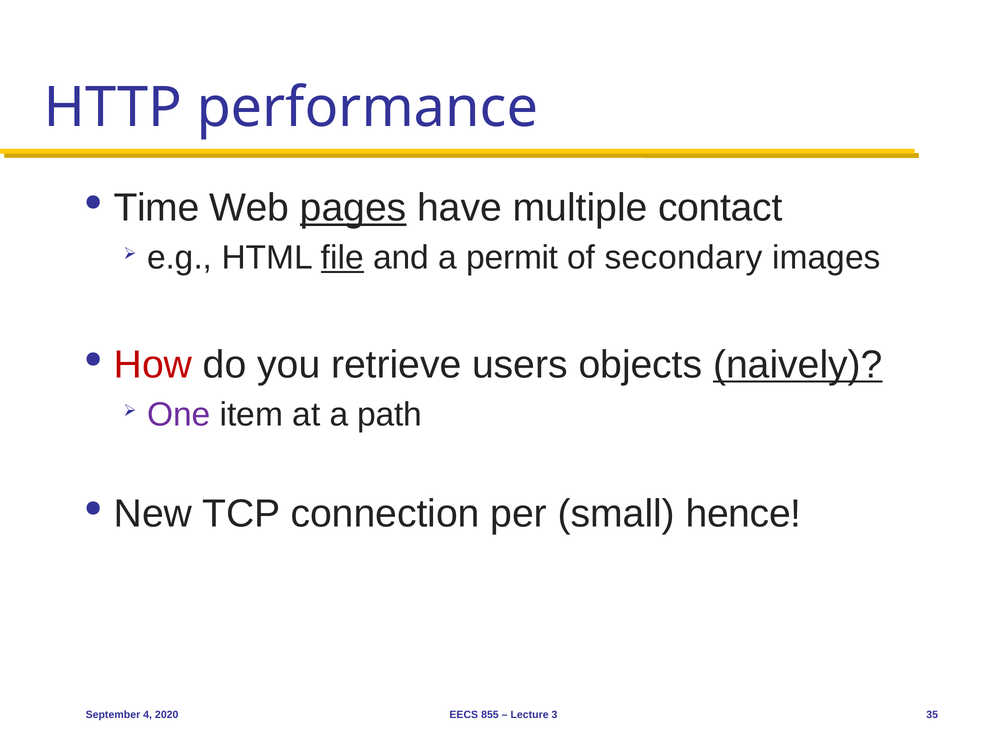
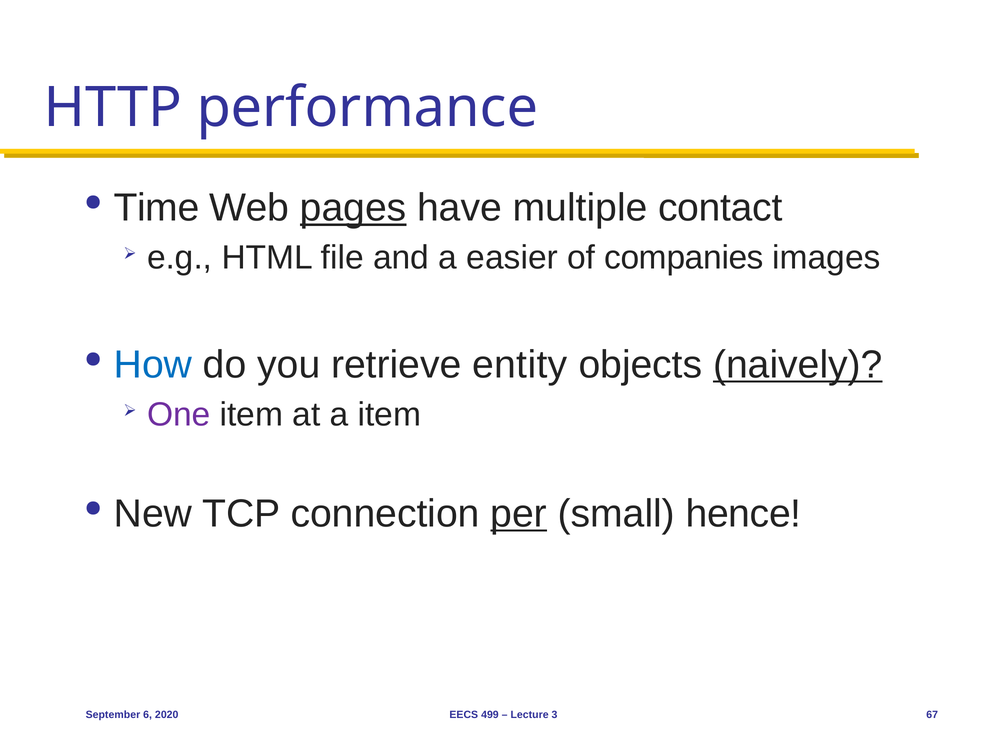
file underline: present -> none (342, 258)
permit: permit -> easier (512, 258)
secondary: secondary -> companies (684, 258)
How colour: red -> blue (153, 364)
users: users -> entity (520, 364)
a path: path -> item (389, 414)
per underline: none -> present (519, 513)
4: 4 -> 6 (148, 714)
855: 855 -> 499 (490, 714)
35: 35 -> 67 (932, 714)
